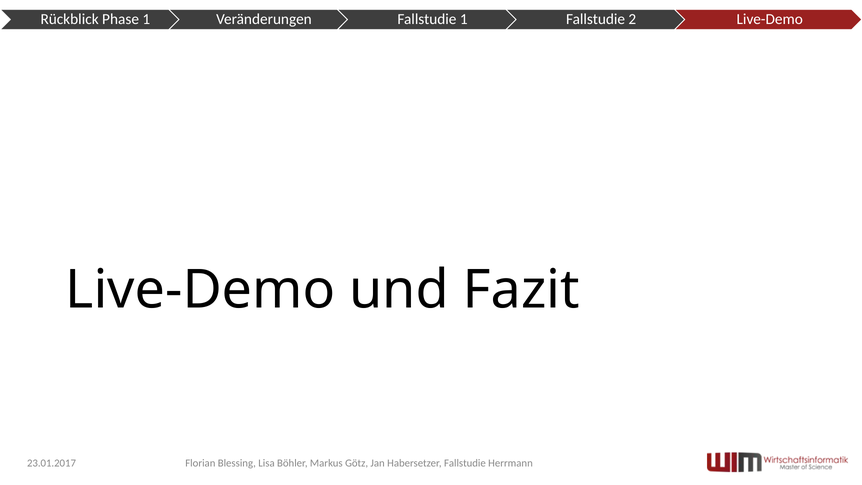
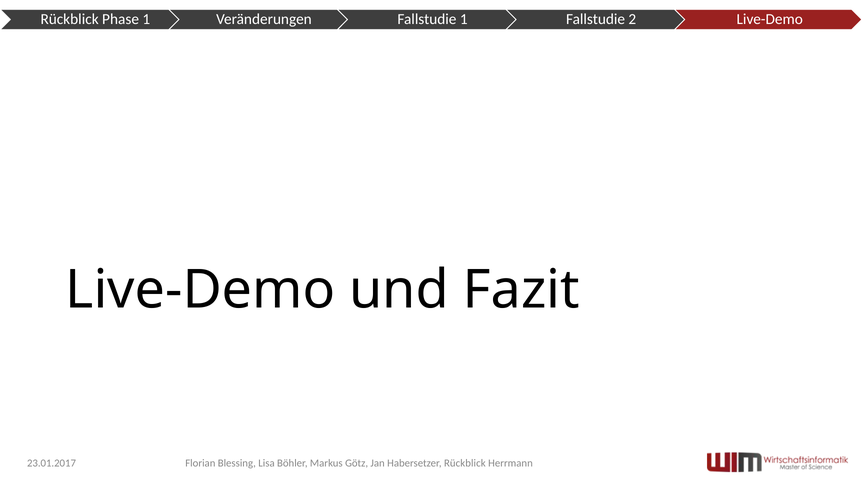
Habersetzer Fallstudie: Fallstudie -> Rückblick (465, 463)
